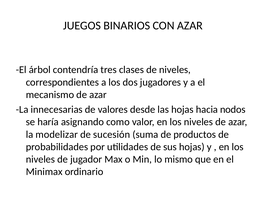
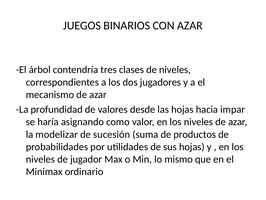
innecesarias: innecesarias -> profundidad (57, 109)
nodos: nodos -> impar (233, 109)
